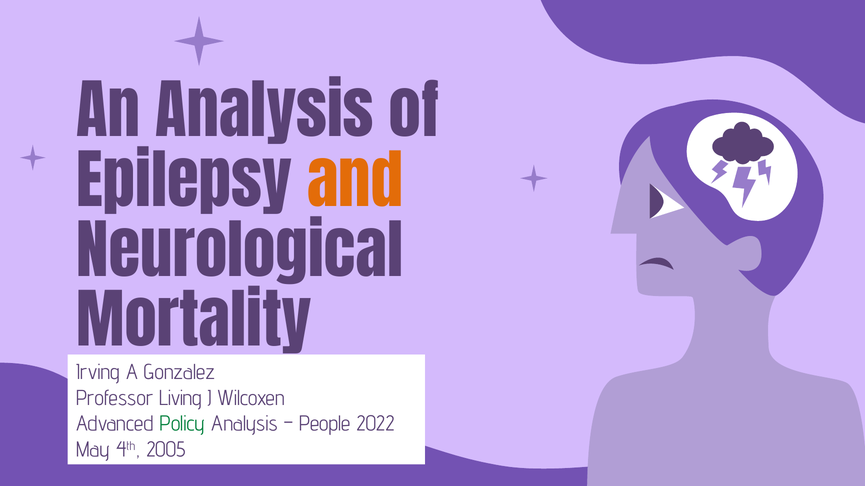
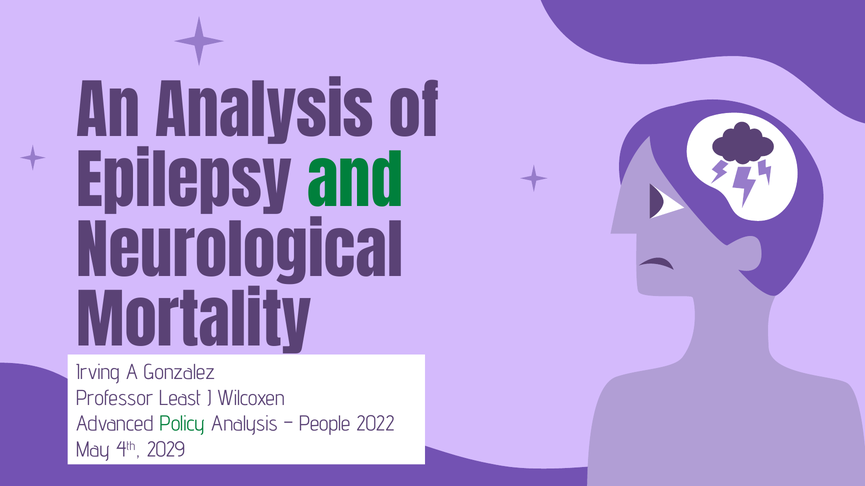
and colour: orange -> green (355, 185)
Living: Living -> Least (180, 398)
2005: 2005 -> 2029 (166, 450)
